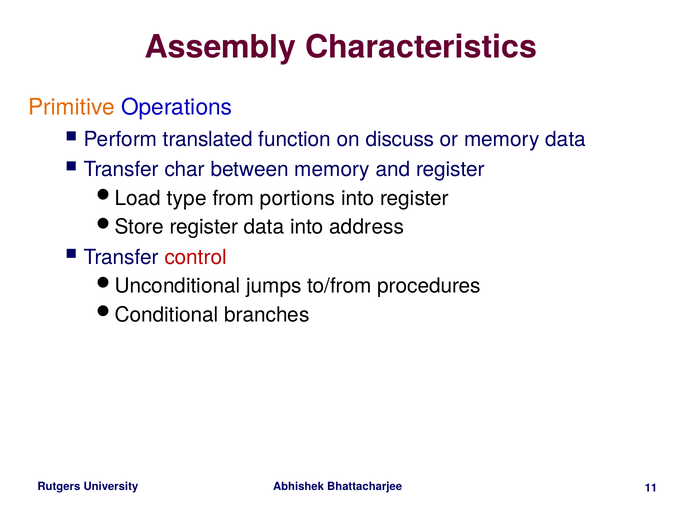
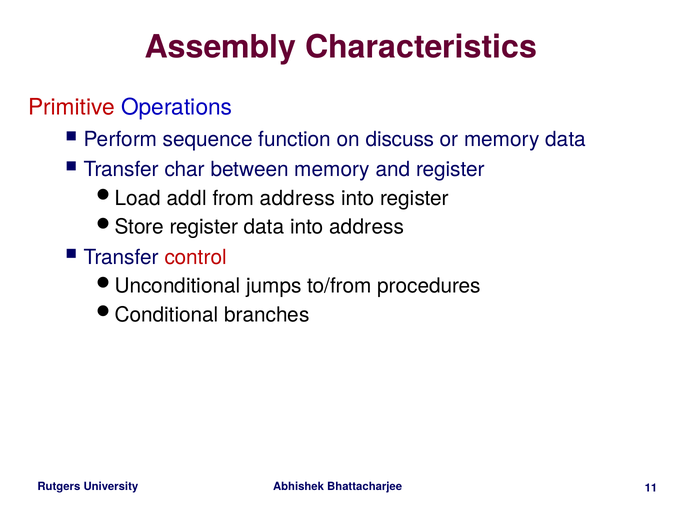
Primitive colour: orange -> red (72, 107)
translated: translated -> sequence (208, 139)
type: type -> addl (187, 198)
from portions: portions -> address (298, 198)
